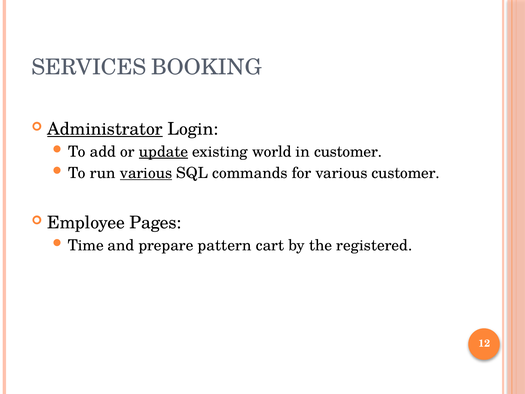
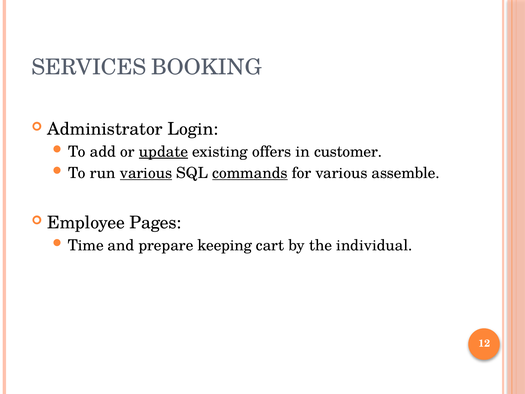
Administrator underline: present -> none (105, 129)
world: world -> offers (272, 152)
commands underline: none -> present (250, 173)
various customer: customer -> assemble (406, 173)
pattern: pattern -> keeping (225, 245)
registered: registered -> individual (374, 245)
